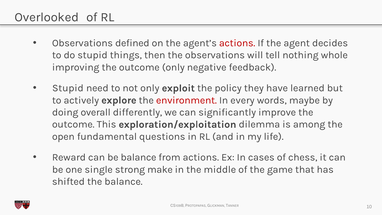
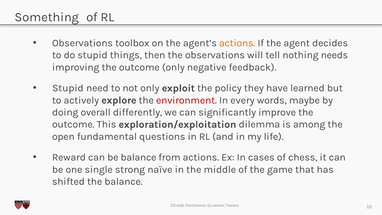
Overlooked: Overlooked -> Something (47, 17)
defined: defined -> toolbox (132, 43)
actions colour: red -> orange (237, 43)
whole: whole -> needs (334, 55)
make: make -> naïve (160, 169)
